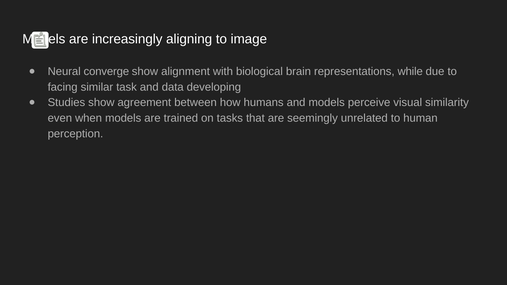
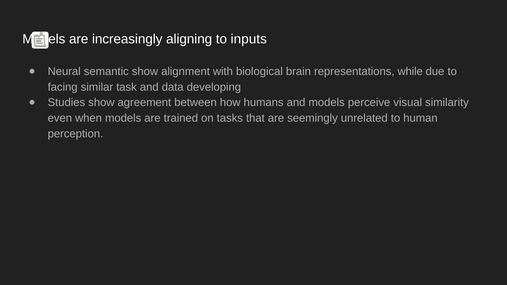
image: image -> inputs (249, 39)
converge: converge -> semantic (106, 72)
